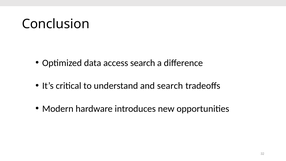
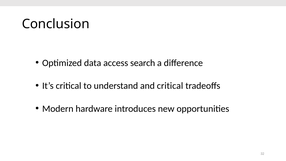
and search: search -> critical (170, 86)
